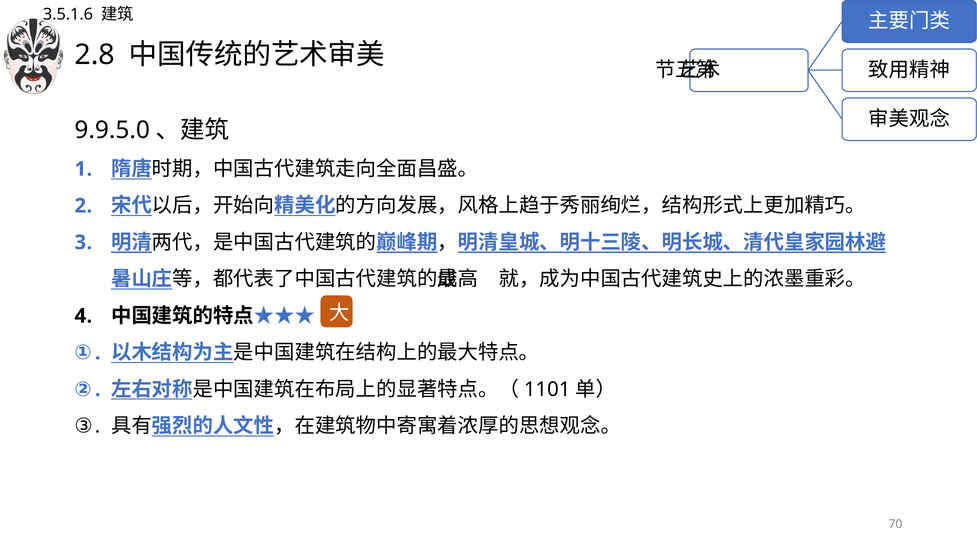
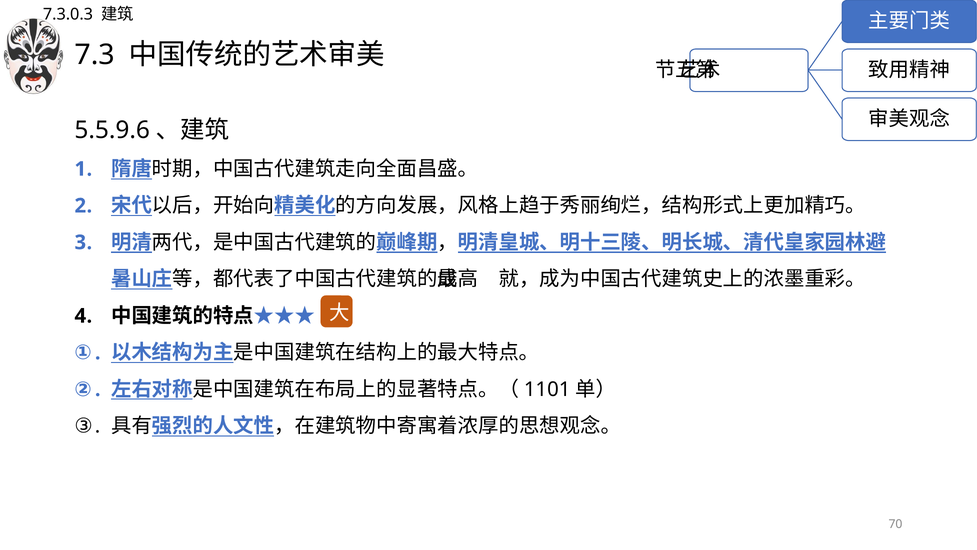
3.5.1.6: 3.5.1.6 -> 7.3.0.3 (68, 15)
2.8: 2.8 -> 7.3 (95, 55)
9.9.5.0: 9.9.5.0 -> 5.5.9.6 (112, 130)
